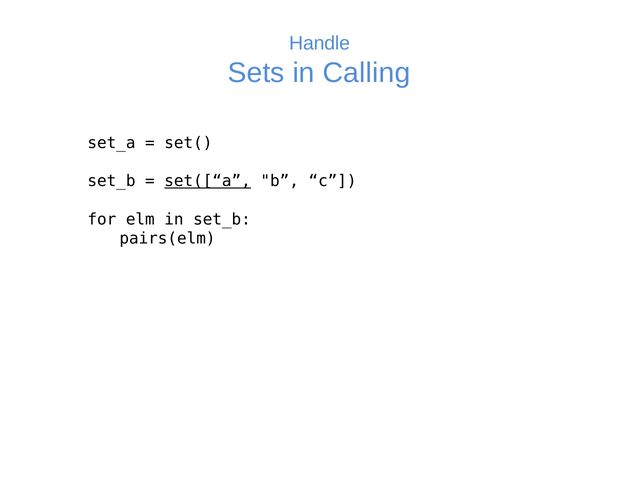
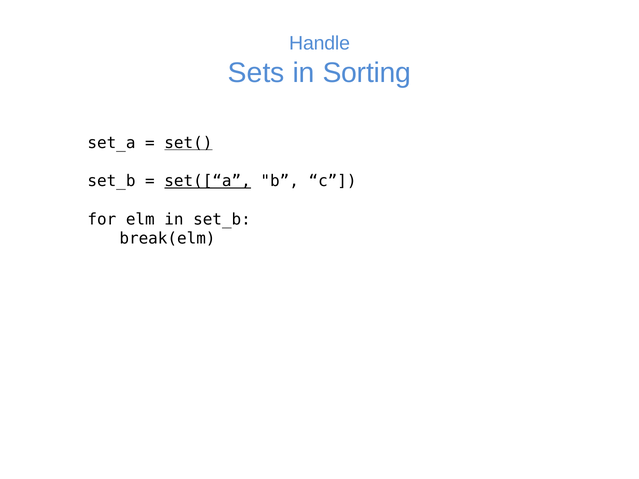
Calling: Calling -> Sorting (367, 73)
set( underline: none -> present (188, 143)
pairs(elm: pairs(elm -> break(elm (167, 239)
